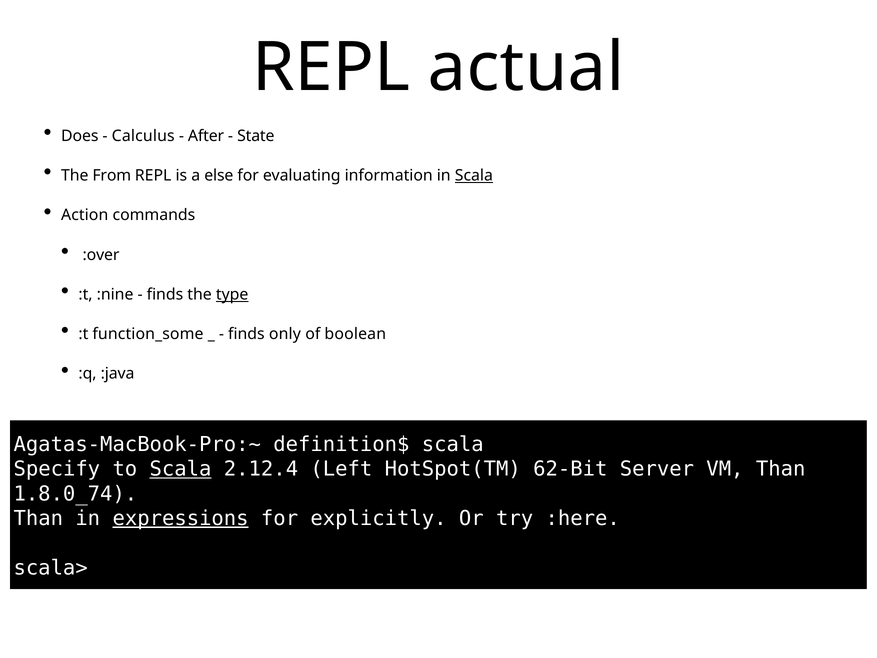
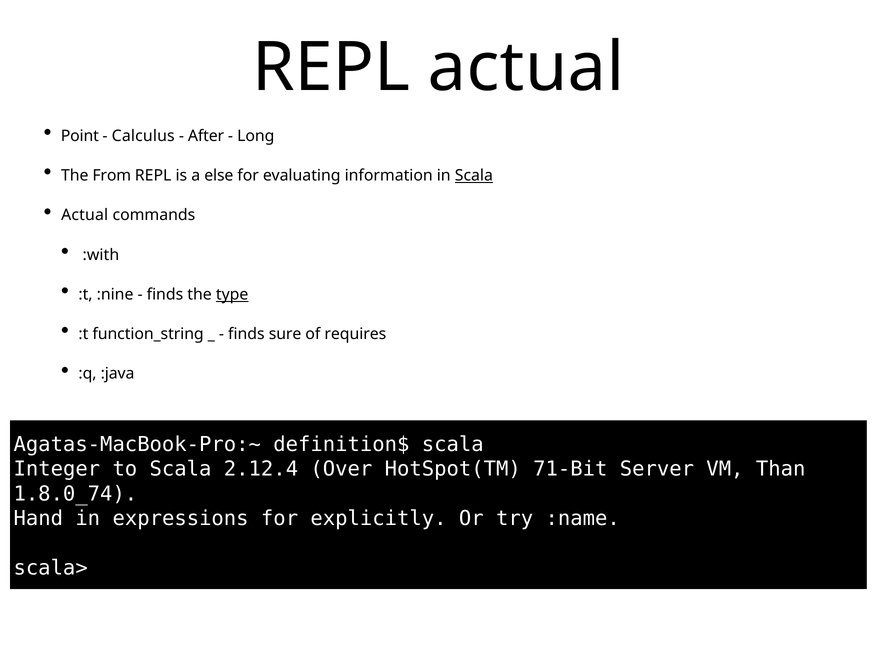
Does: Does -> Point (80, 136)
State: State -> Long (256, 136)
Action: Action -> Actual (85, 215)
:over: :over -> :with (101, 255)
function_some: function_some -> function_string (148, 334)
only: only -> sure (285, 334)
boolean: boolean -> requires (355, 334)
Specify: Specify -> Integer (57, 469)
Scala underline: present -> none (181, 469)
Left: Left -> Over (341, 469)
62-Bit: 62-Bit -> 71-Bit (570, 469)
Than: Than -> Hand (38, 518)
expressions underline: present -> none (181, 518)
:here: :here -> :name (583, 518)
